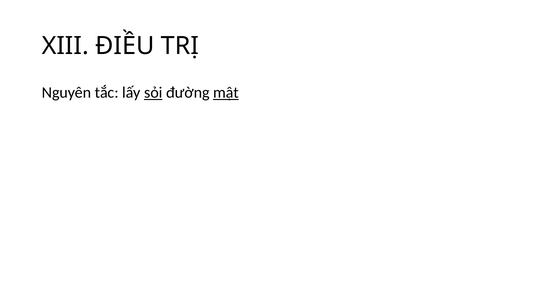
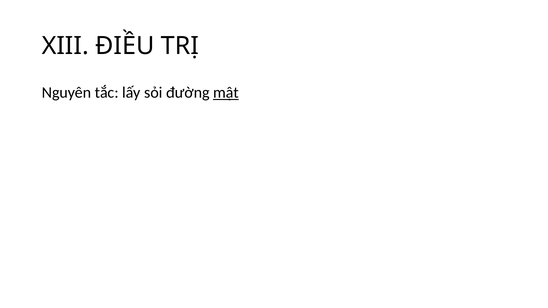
sỏi underline: present -> none (153, 93)
